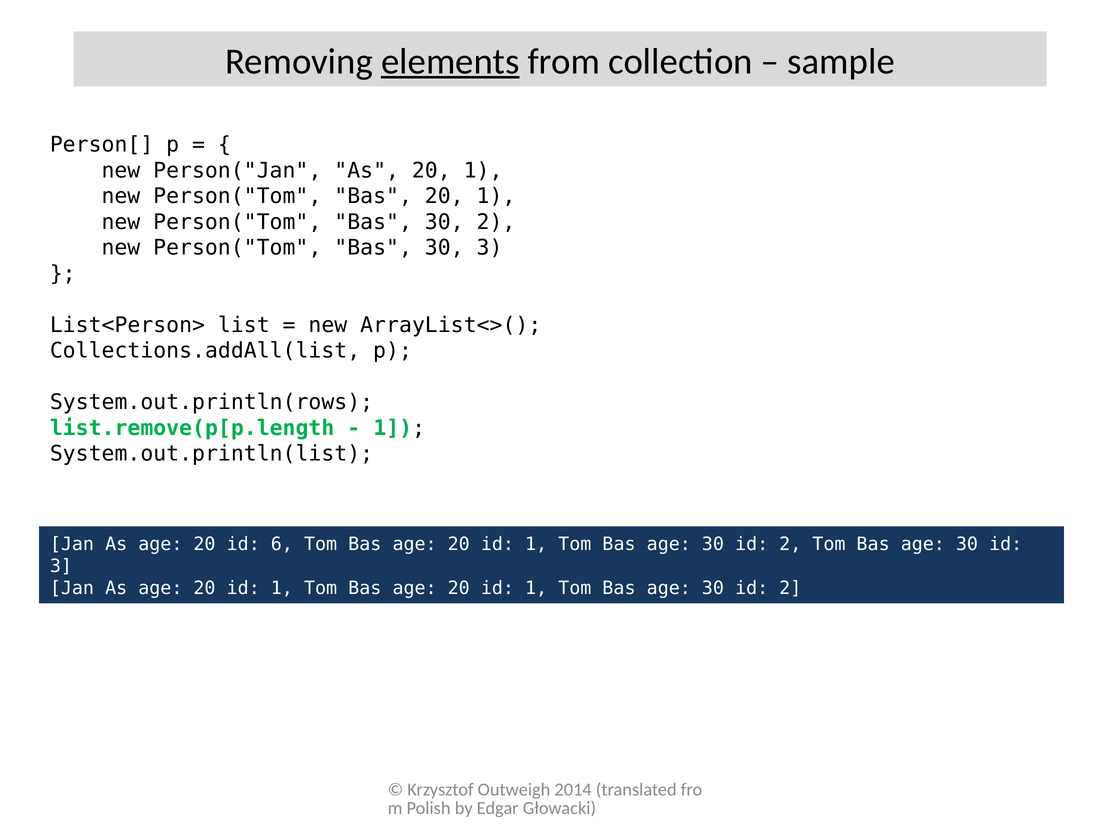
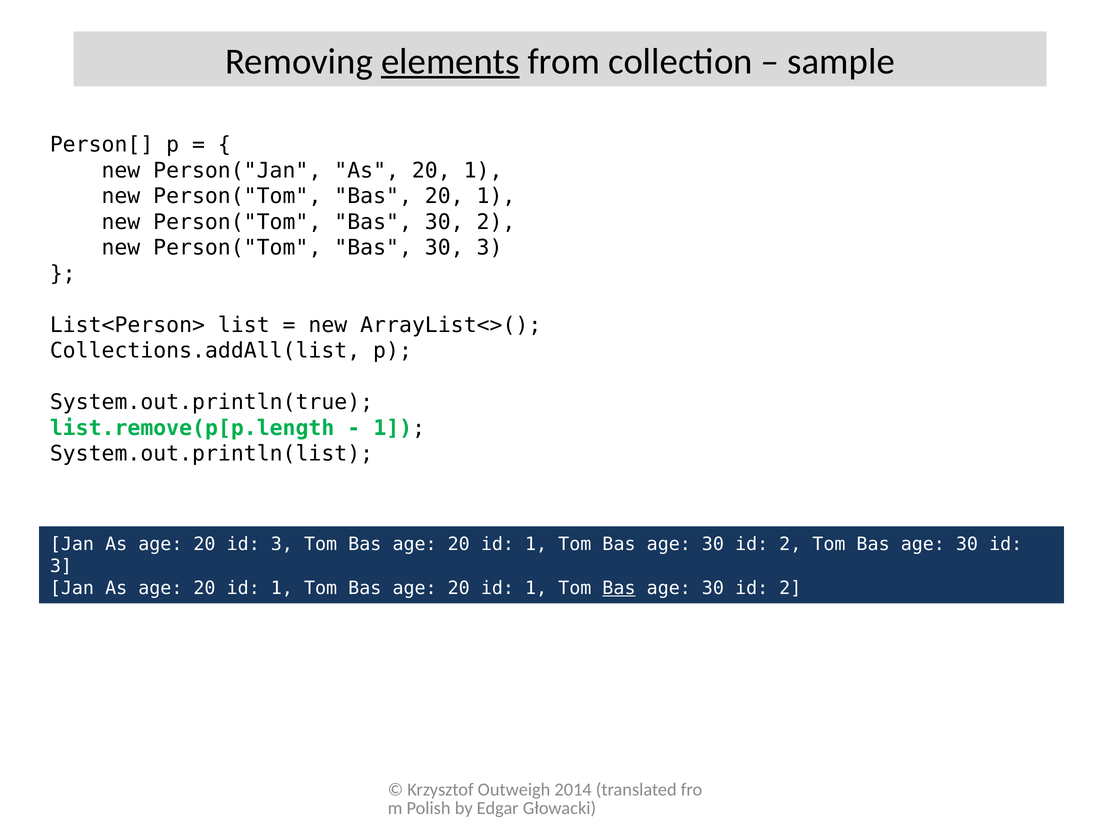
System.out.println(rows: System.out.println(rows -> System.out.println(true (212, 402)
20 id 6: 6 -> 3 (282, 544)
Bas underline: none -> present (619, 588)
